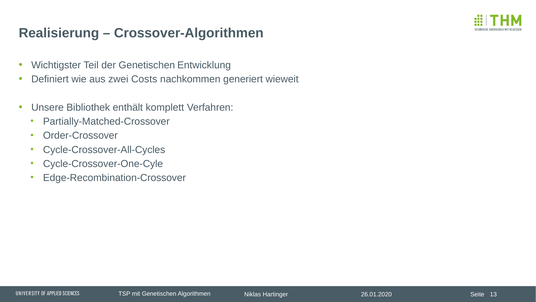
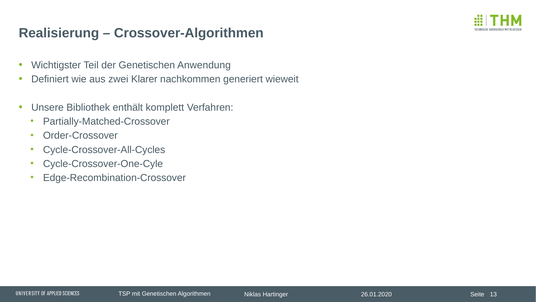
Entwicklung: Entwicklung -> Anwendung (204, 65)
Costs: Costs -> Klarer (144, 79)
